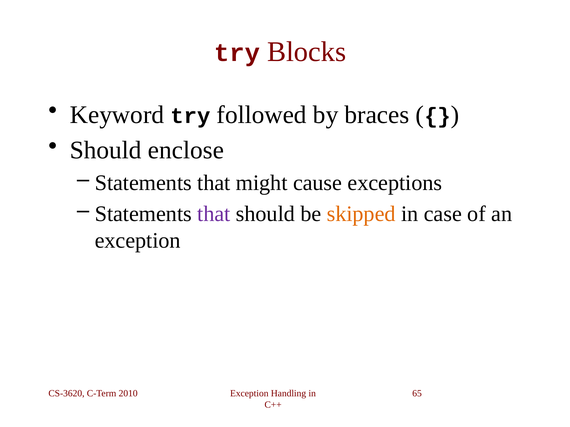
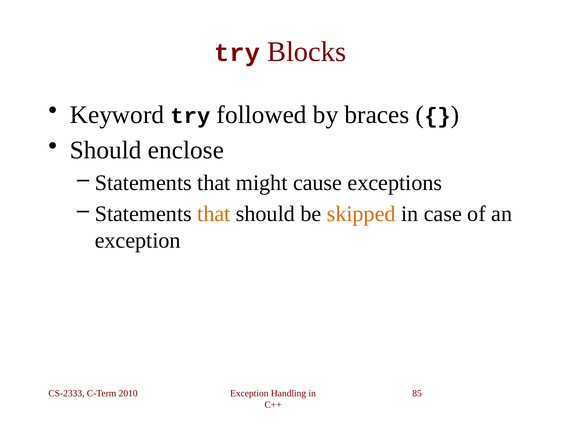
that colour: purple -> orange (214, 214)
CS-3620: CS-3620 -> CS-2333 (66, 394)
65: 65 -> 85 (417, 394)
